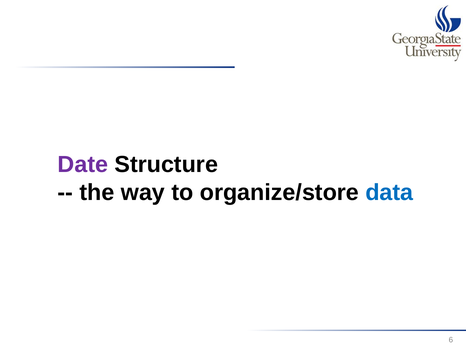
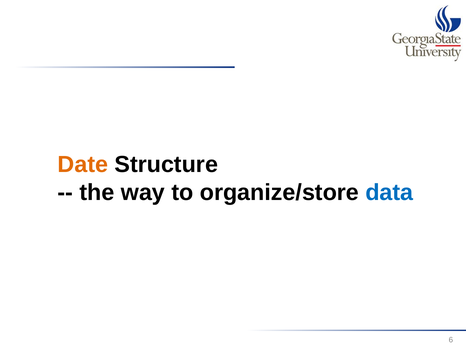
Date colour: purple -> orange (83, 165)
